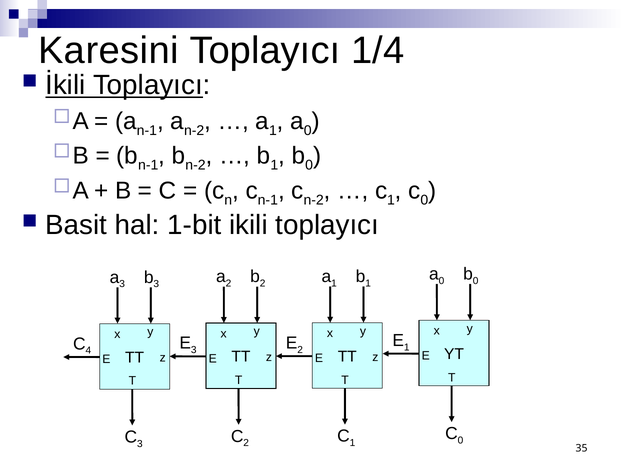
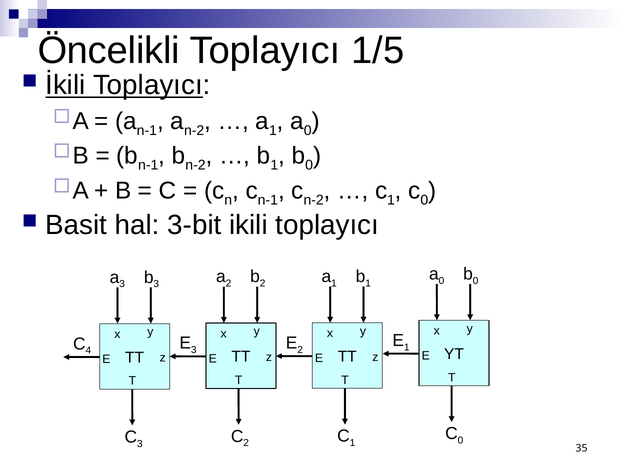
Karesini: Karesini -> Öncelikli (109, 51)
1/4: 1/4 -> 1/5 (378, 51)
1-bit: 1-bit -> 3-bit (194, 225)
